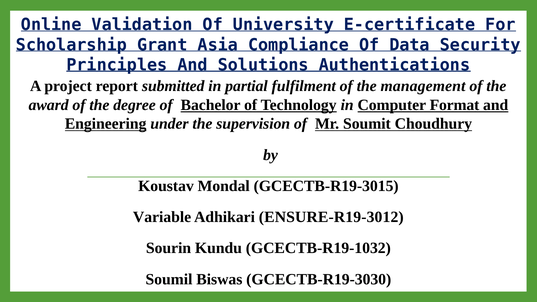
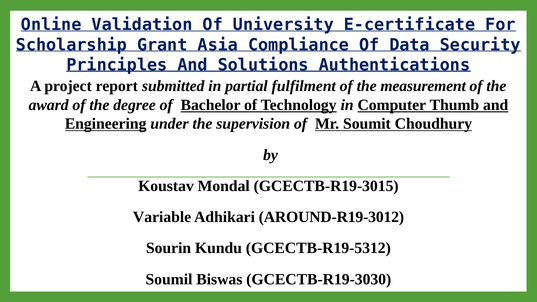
management: management -> measurement (423, 86)
Format: Format -> Thumb (454, 105)
ENSURE-R19-3012: ENSURE-R19-3012 -> AROUND-R19-3012 (331, 217)
GCECTB-R19-1032: GCECTB-R19-1032 -> GCECTB-R19-5312 (318, 248)
